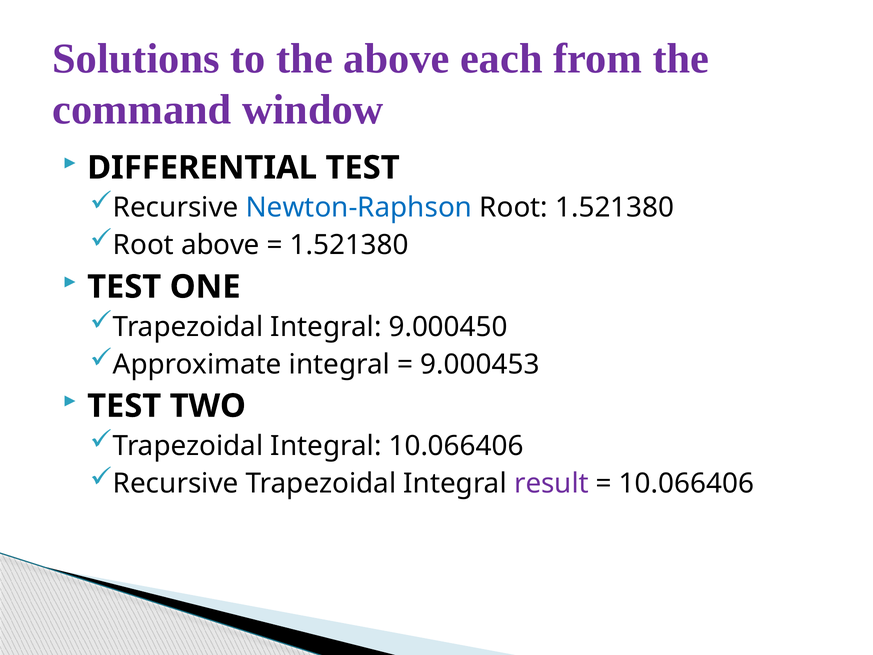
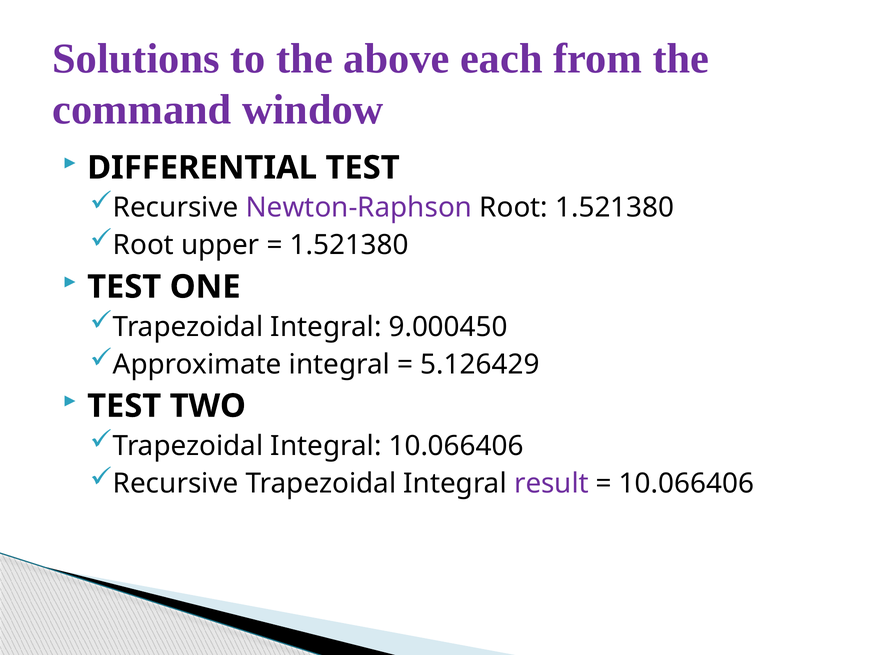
Newton-Raphson colour: blue -> purple (359, 208)
Root above: above -> upper (220, 245)
9.000453: 9.000453 -> 5.126429 (480, 364)
